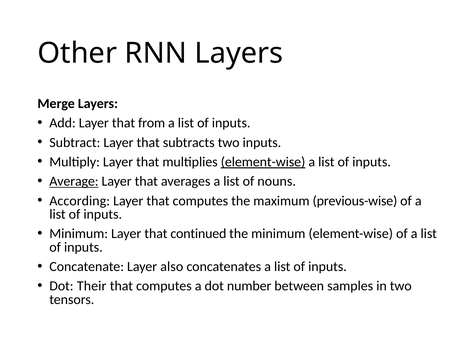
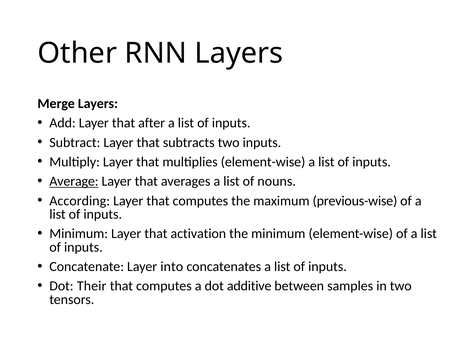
from: from -> after (152, 123)
element-wise underline: present -> none (263, 162)
continued: continued -> activation (198, 234)
also: also -> into (172, 267)
number: number -> additive (249, 286)
